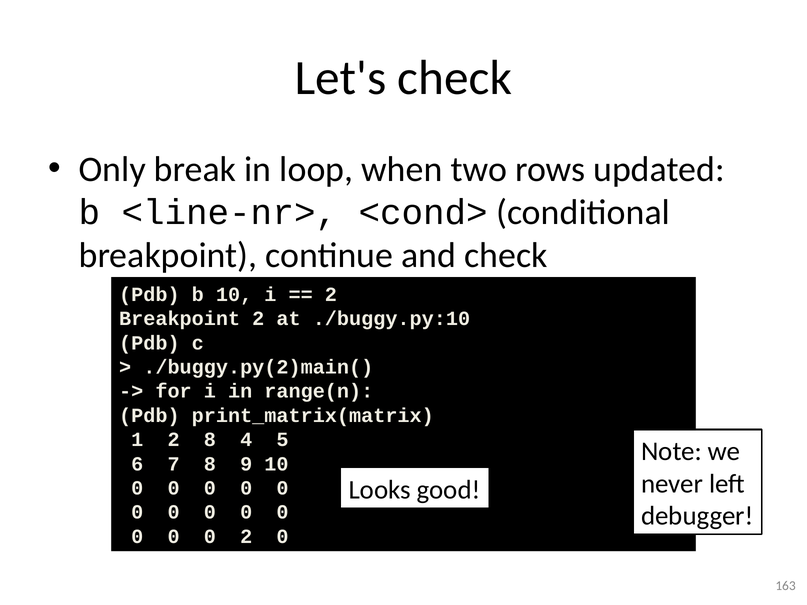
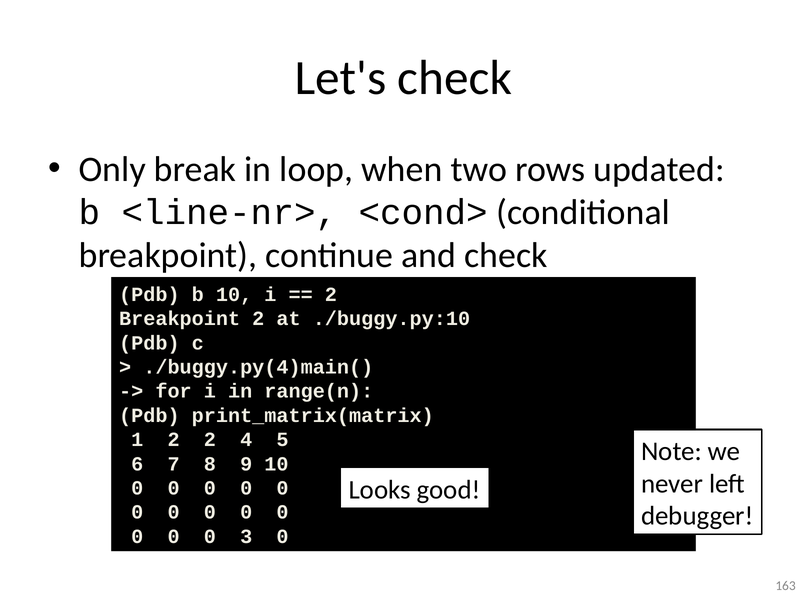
./buggy.py(2)main(: ./buggy.py(2)main( -> ./buggy.py(4)main( (258, 367)
2 8: 8 -> 2 (210, 440)
0 2: 2 -> 3 (246, 537)
